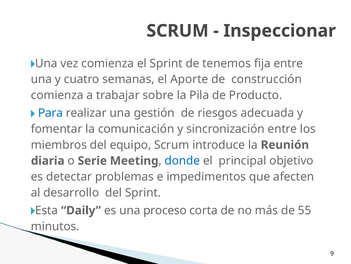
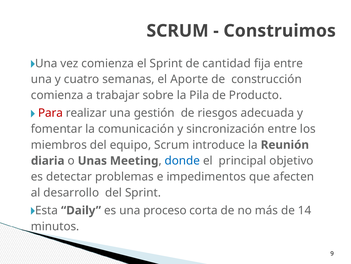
Inspeccionar: Inspeccionar -> Construimos (280, 31)
tenemos: tenemos -> cantidad (227, 63)
Para colour: blue -> red (51, 113)
Serie: Serie -> Unas (92, 160)
55: 55 -> 14 (305, 210)
